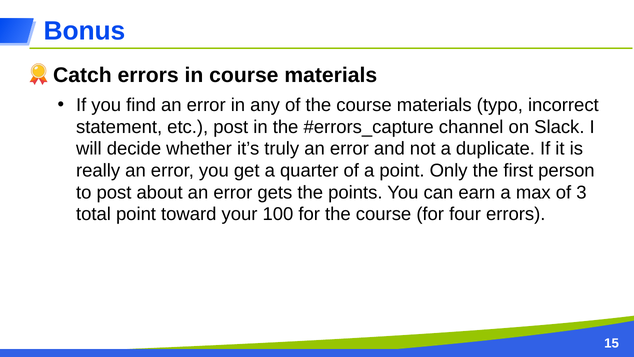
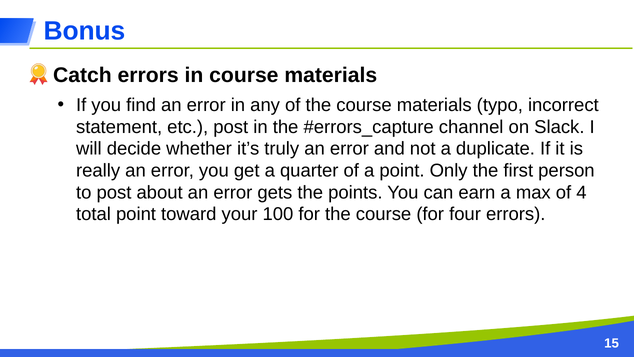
3: 3 -> 4 (582, 192)
